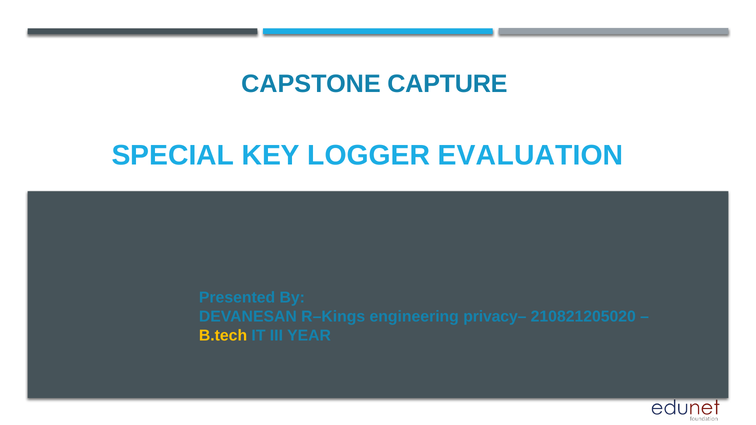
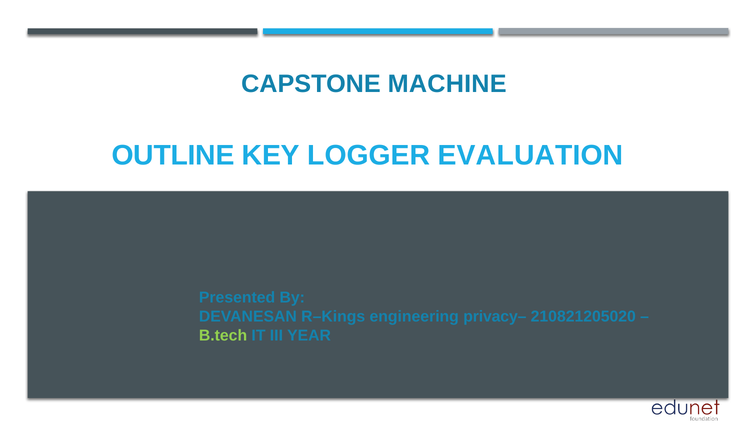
CAPTURE: CAPTURE -> MACHINE (447, 84)
SPECIAL: SPECIAL -> OUTLINE (173, 156)
B.tech colour: yellow -> light green (223, 336)
